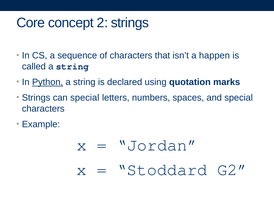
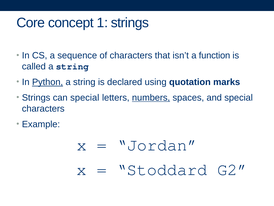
2: 2 -> 1 (102, 23)
happen: happen -> function (215, 55)
numbers underline: none -> present (151, 97)
